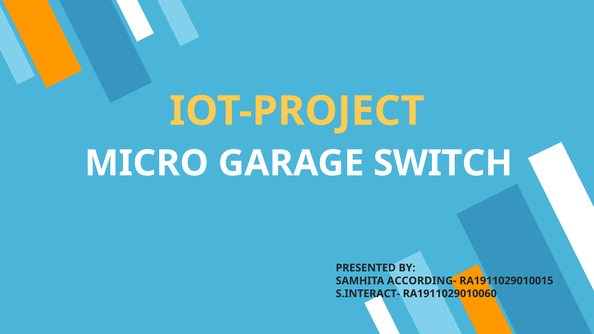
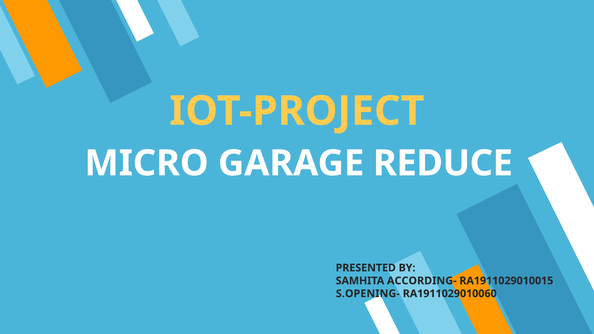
SWITCH: SWITCH -> REDUCE (443, 163)
S.INTERACT-: S.INTERACT- -> S.OPENING- (368, 294)
